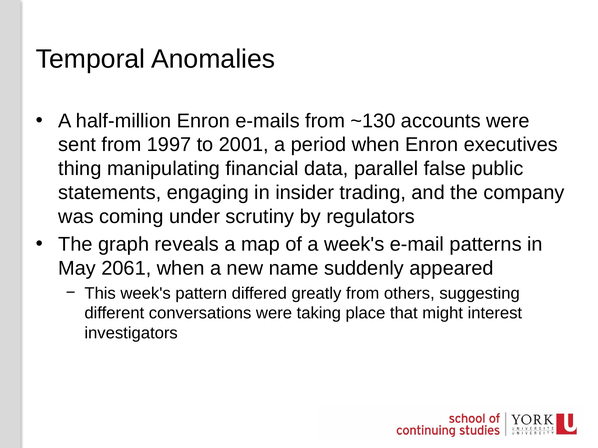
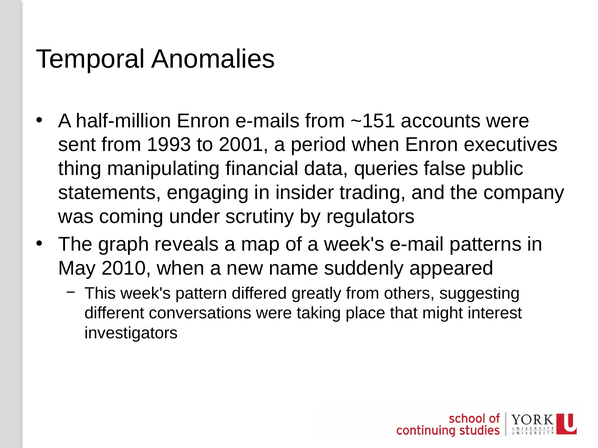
~130: ~130 -> ~151 (373, 121)
1997: 1997 -> 1993 (169, 145)
parallel: parallel -> queries (386, 169)
2061: 2061 -> 2010 (126, 268)
